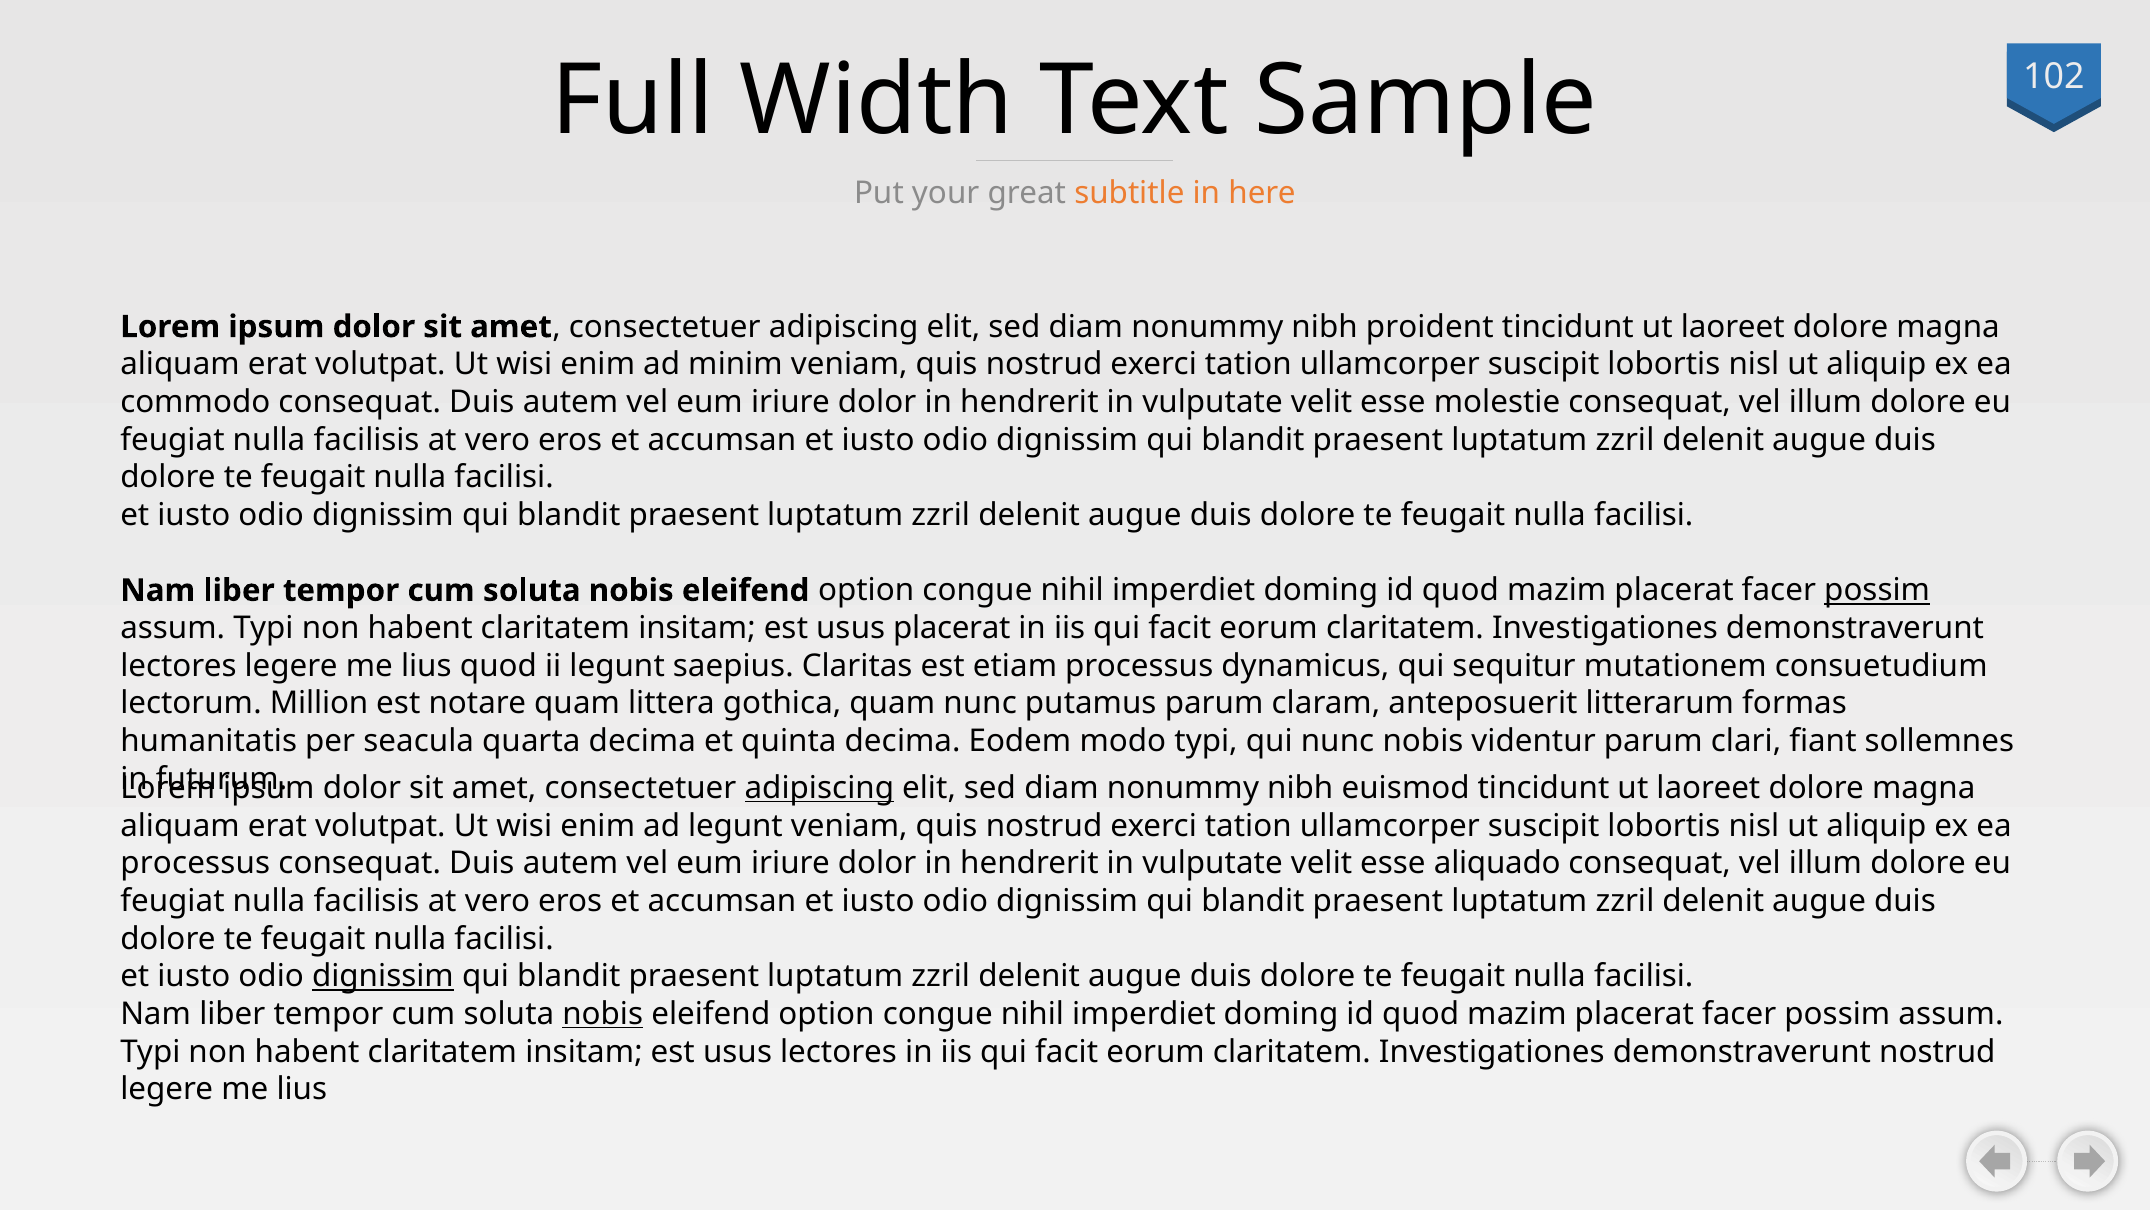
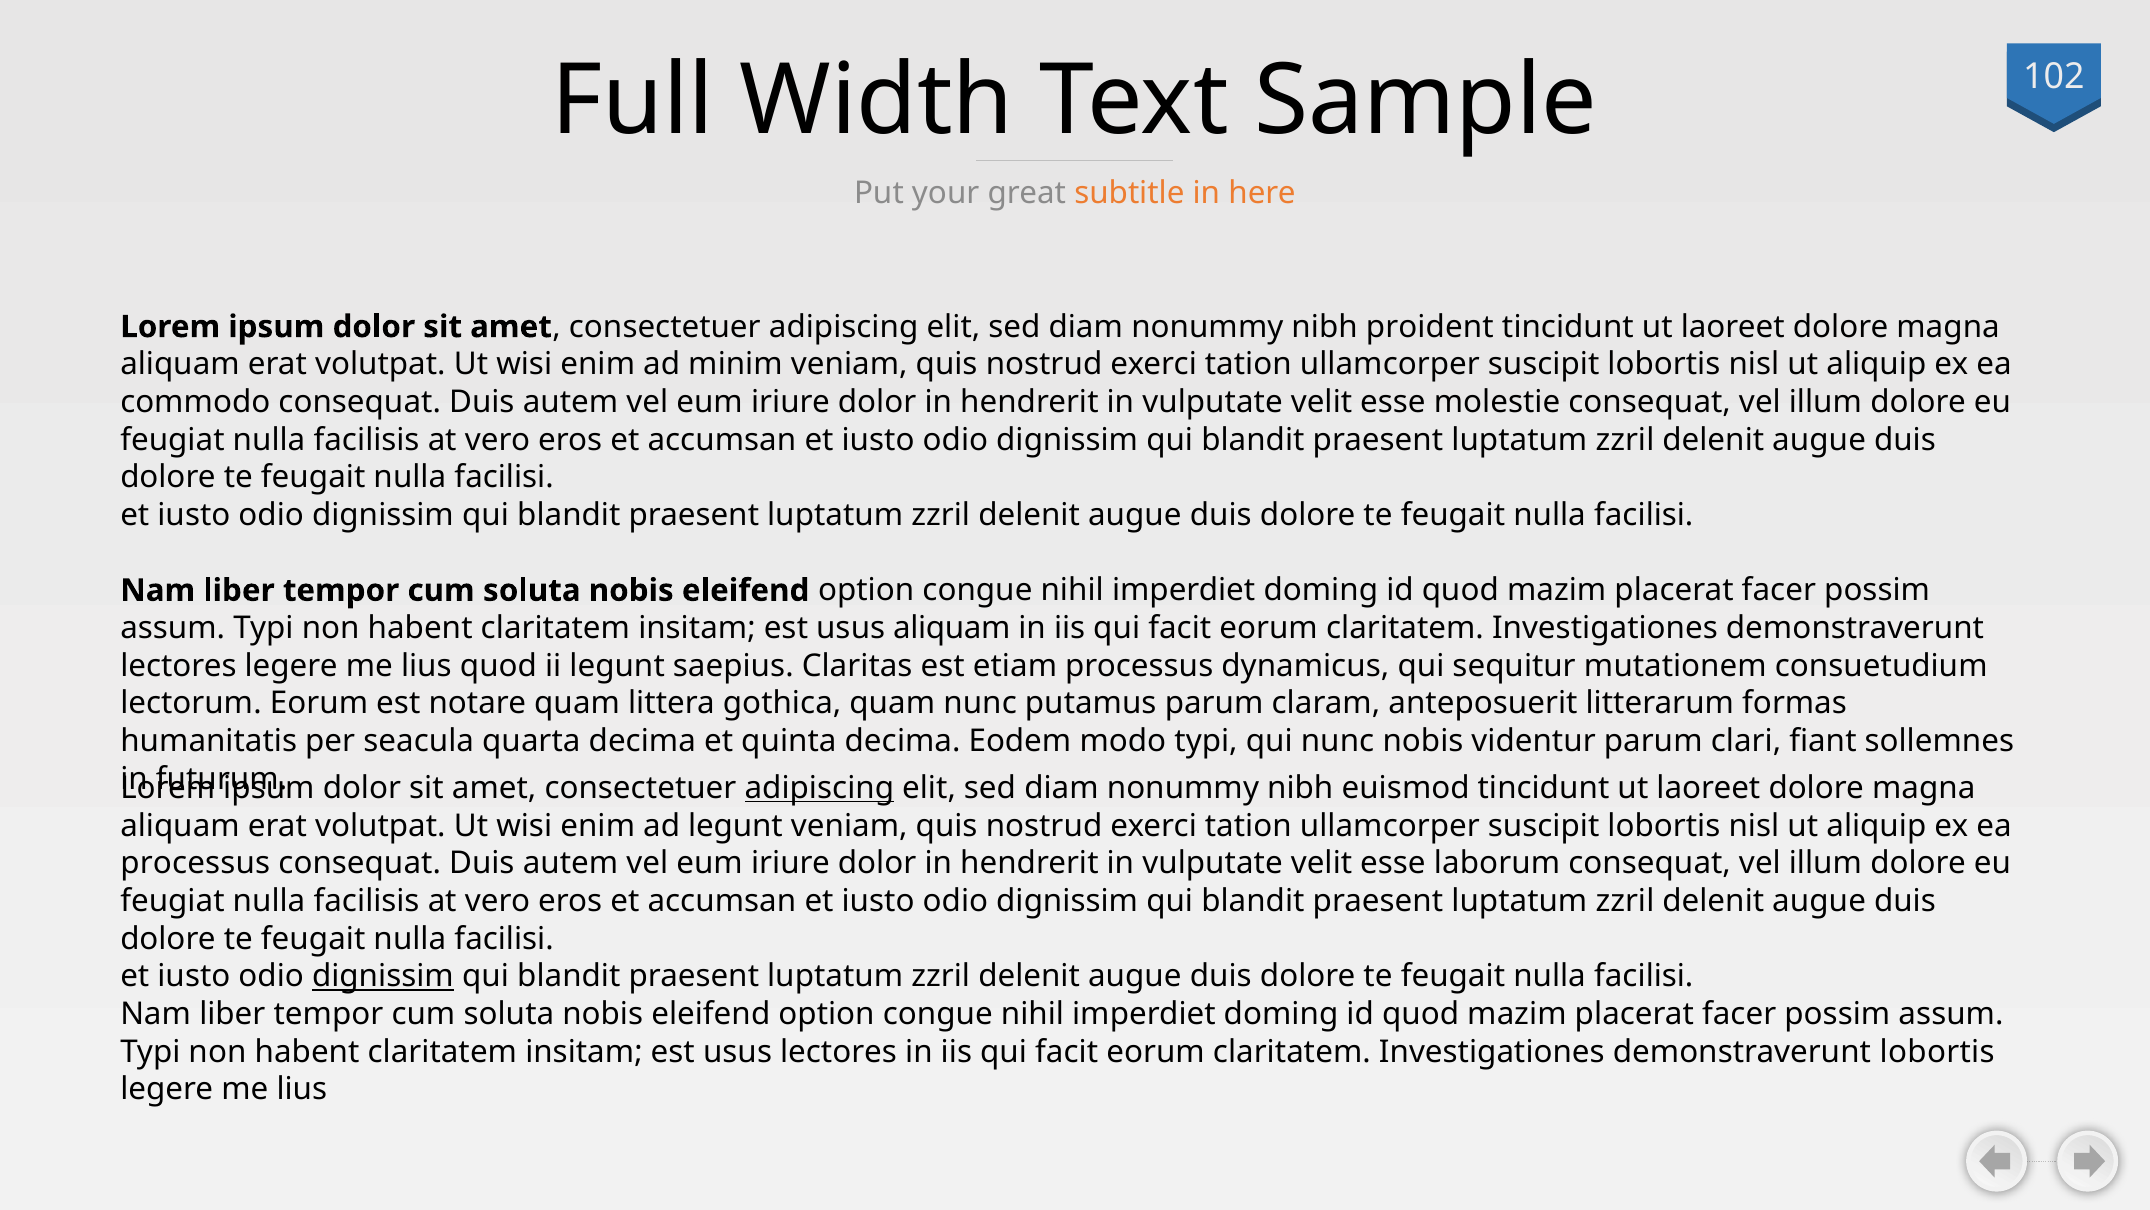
possim underline: present -> none (1877, 590)
usus placerat: placerat -> aliquam (952, 628)
lectorum Million: Million -> Eorum (319, 703)
aliquado: aliquado -> laborum (1497, 863)
nobis underline: present -> none (603, 1014)
demonstraverunt nostrud: nostrud -> lobortis (1937, 1051)
